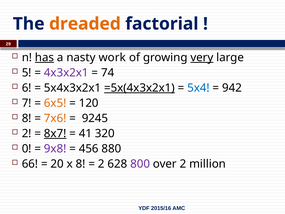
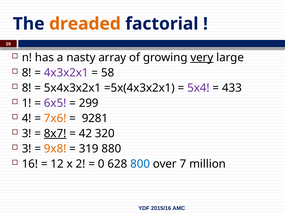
has underline: present -> none (45, 57)
work: work -> array (112, 57)
5: 5 -> 8 (27, 73)
74: 74 -> 58 (108, 73)
6: 6 -> 8 (27, 88)
=5x(4x3x2x1 underline: present -> none (139, 88)
5x4 colour: blue -> purple (198, 88)
942: 942 -> 433 (232, 88)
7: 7 -> 1 (27, 103)
6x5 colour: orange -> purple (55, 103)
120: 120 -> 299 (89, 103)
8: 8 -> 4 (27, 118)
9245: 9245 -> 9281 (95, 118)
2: 2 -> 3 (27, 133)
41: 41 -> 42 (85, 133)
0: 0 -> 3 (27, 148)
9x8 colour: purple -> orange (55, 148)
456: 456 -> 319 (89, 148)
66: 66 -> 16 (30, 164)
20: 20 -> 12 (57, 164)
x 8: 8 -> 2 (81, 164)
2: 2 -> 0 (101, 164)
800 colour: purple -> blue (140, 164)
over 2: 2 -> 7 (183, 164)
